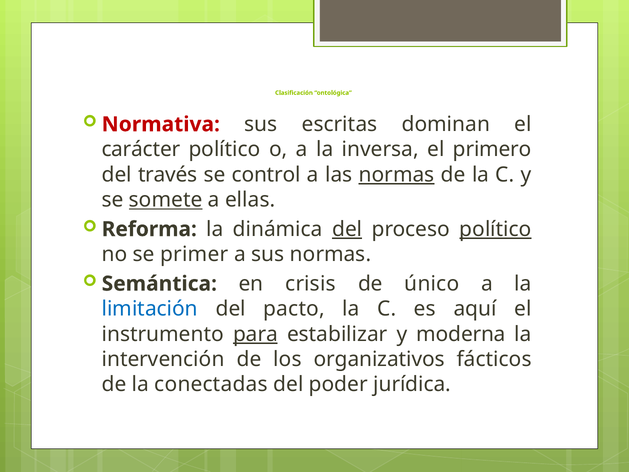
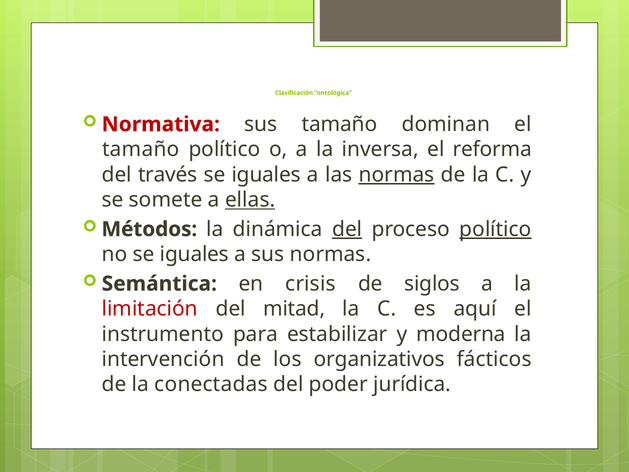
sus escritas: escritas -> tamaño (340, 124)
carácter: carácter -> tamaño (141, 149)
primero: primero -> reforma (492, 149)
control: control -> iguales (266, 175)
somete underline: present -> none (166, 200)
ellas underline: none -> present (250, 200)
Reforma: Reforma -> Métodos (149, 229)
no se primer: primer -> iguales (194, 254)
único: único -> siglos (432, 284)
limitación colour: blue -> red (150, 309)
pacto: pacto -> mitad (294, 309)
para underline: present -> none (255, 334)
